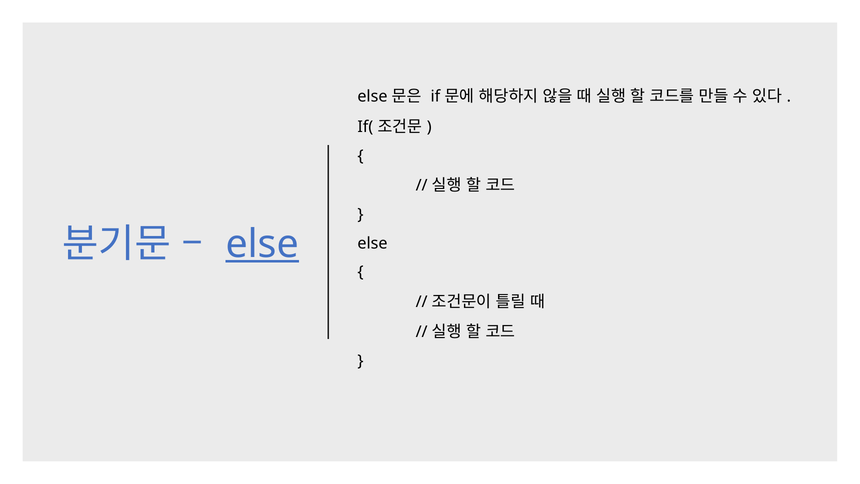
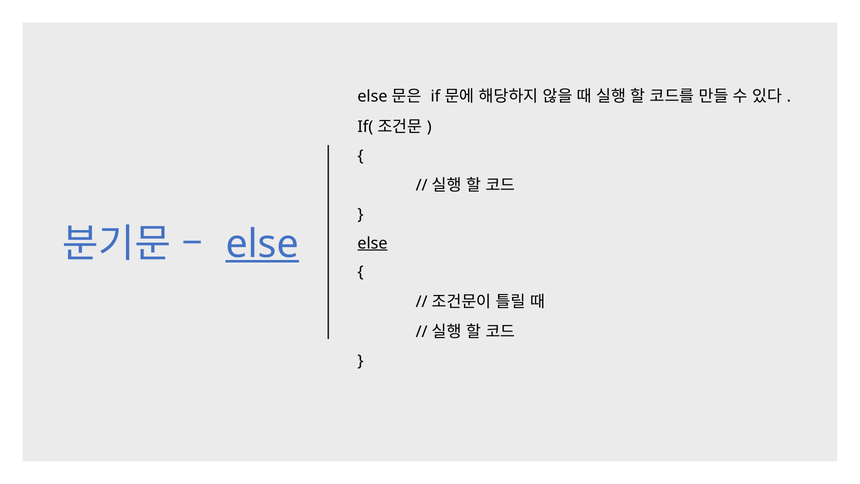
else underline: none -> present (372, 243)
